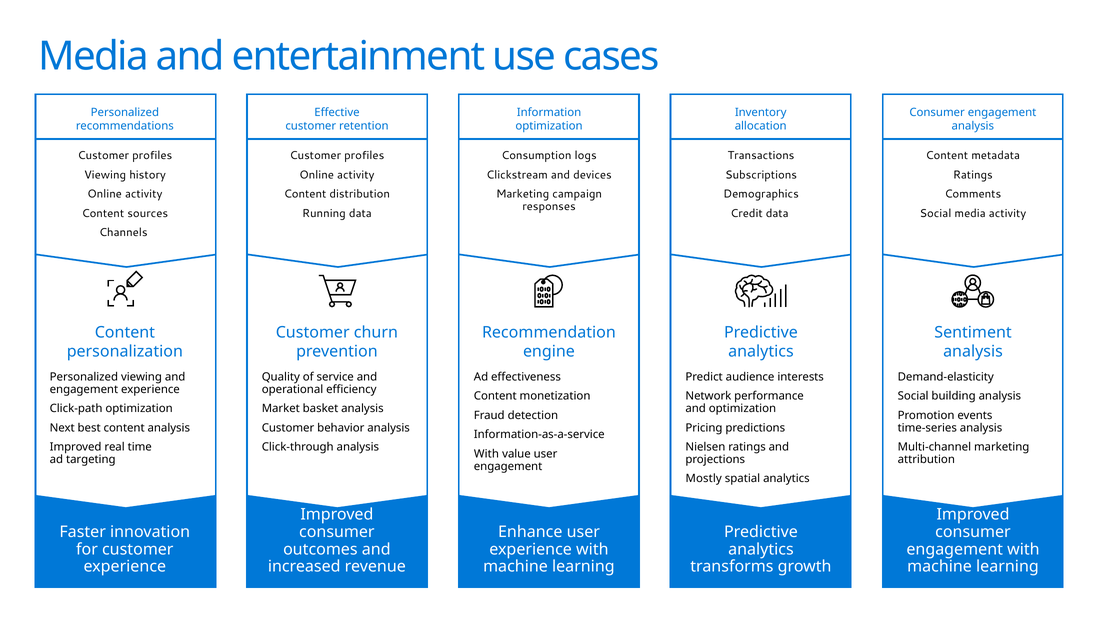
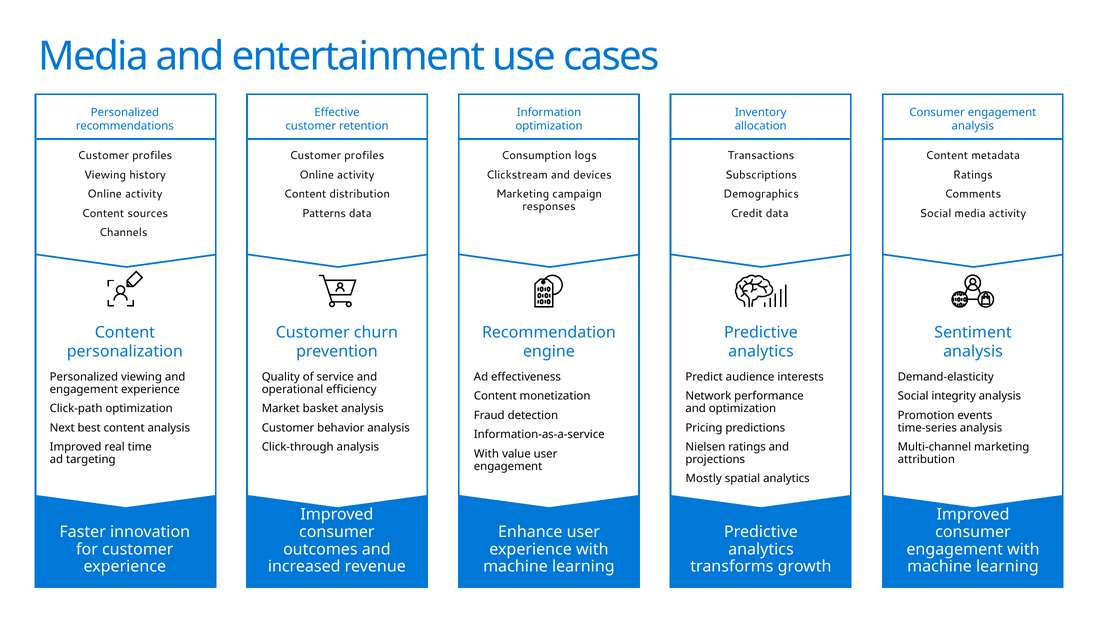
Running: Running -> Patterns (324, 214)
building: building -> integrity (954, 397)
